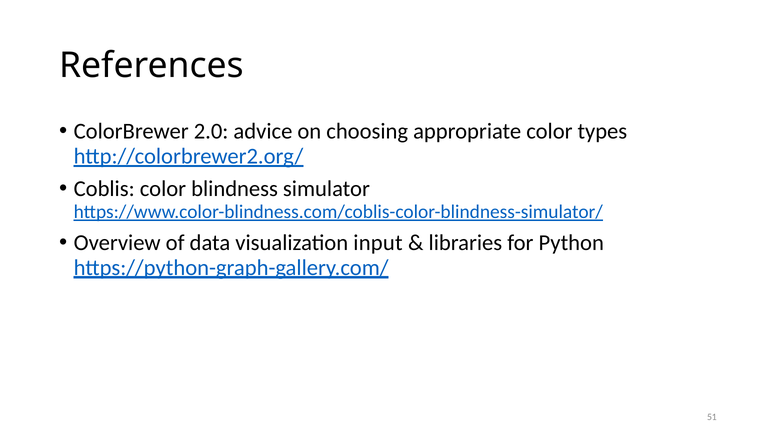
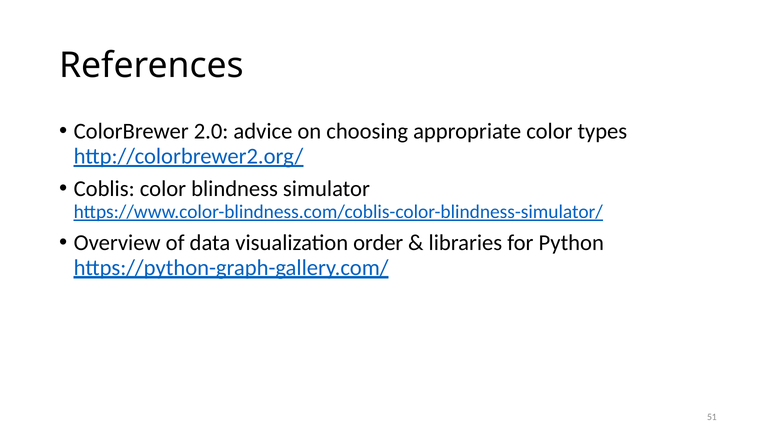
input: input -> order (378, 242)
